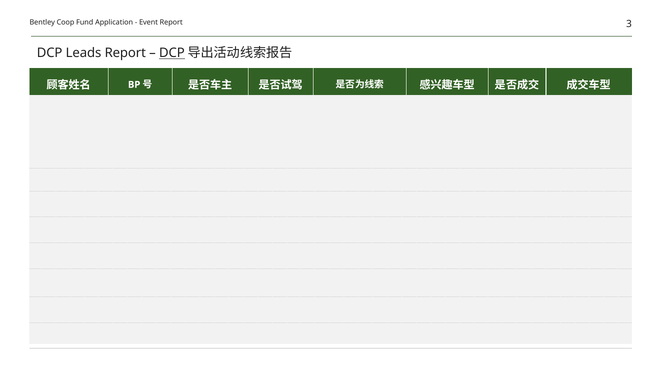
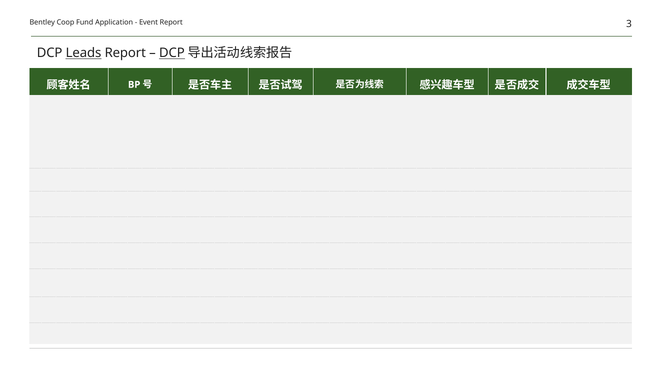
Leads underline: none -> present (84, 53)
